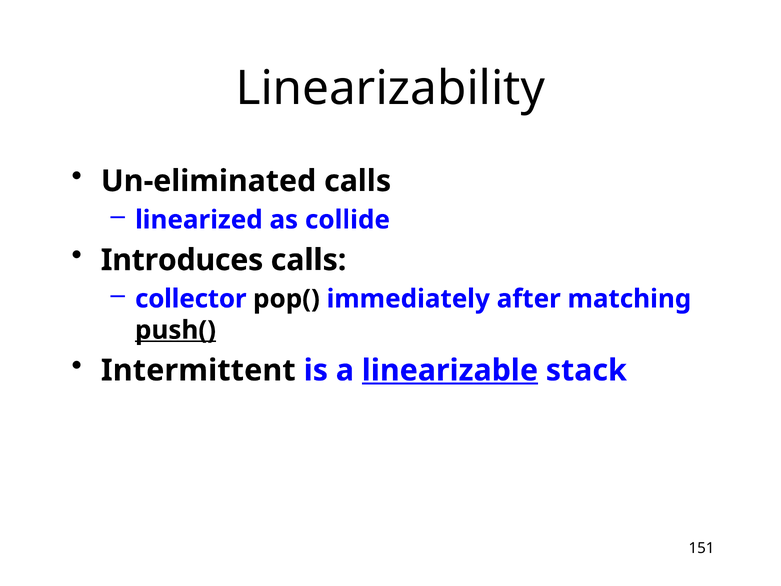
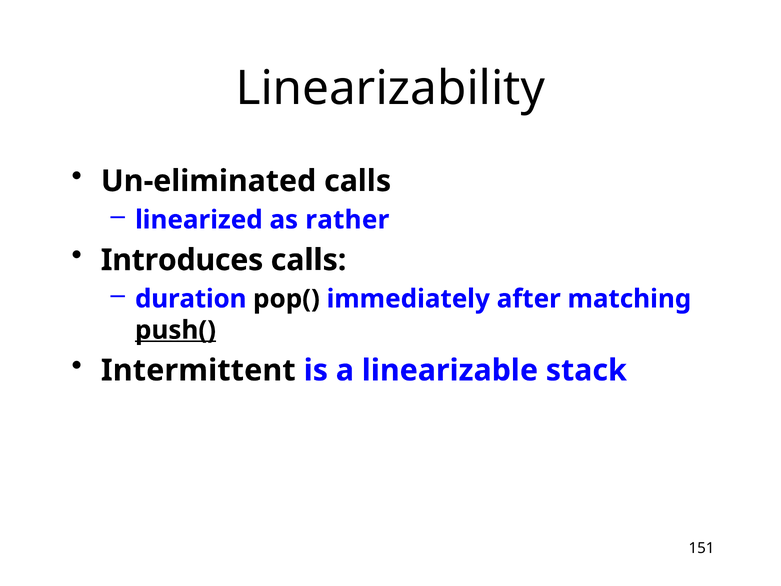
collide: collide -> rather (347, 220)
collector: collector -> duration (191, 299)
linearizable underline: present -> none (450, 370)
